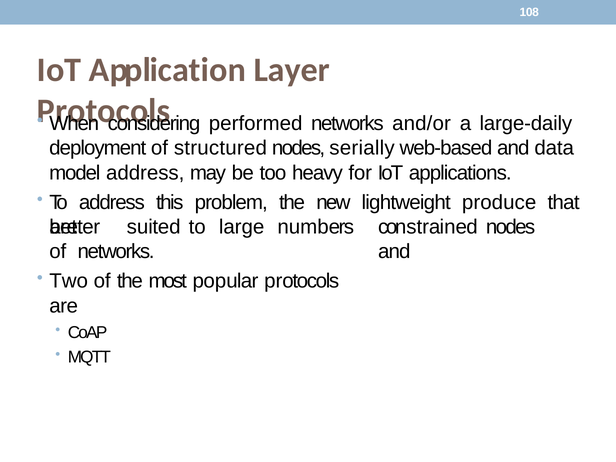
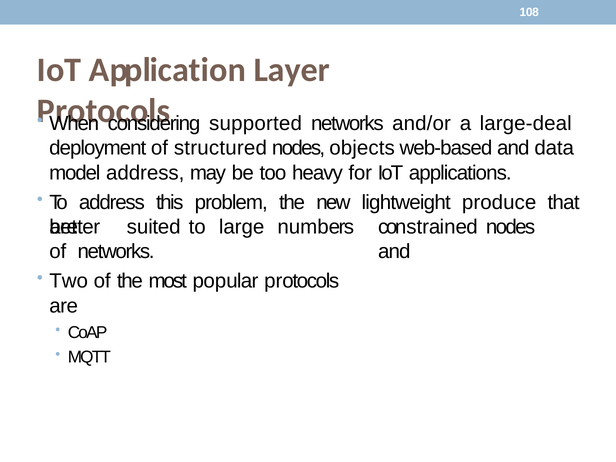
performed: performed -> supported (256, 124)
large-daily: large-daily -> large-deal (526, 124)
serially: serially -> objects (362, 148)
